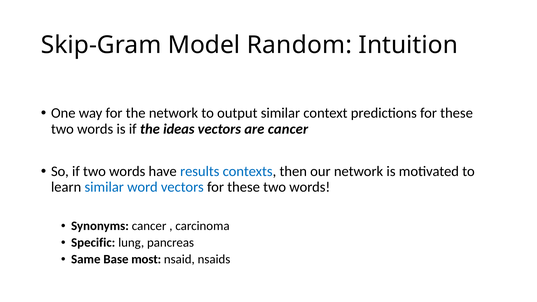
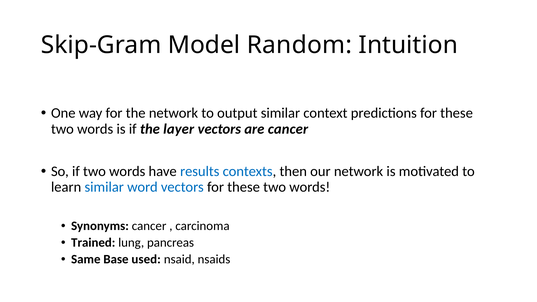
ideas: ideas -> layer (179, 129)
Specific: Specific -> Trained (93, 243)
most: most -> used (146, 259)
